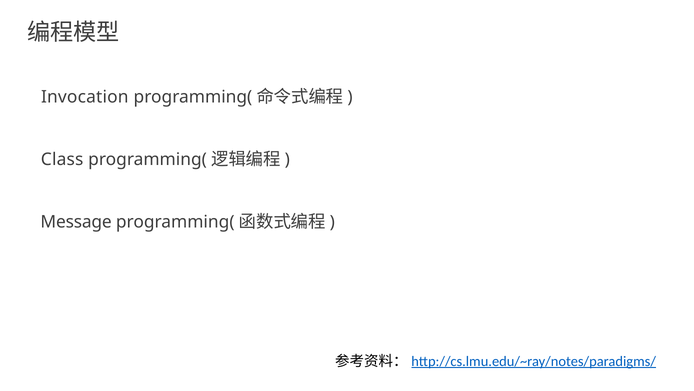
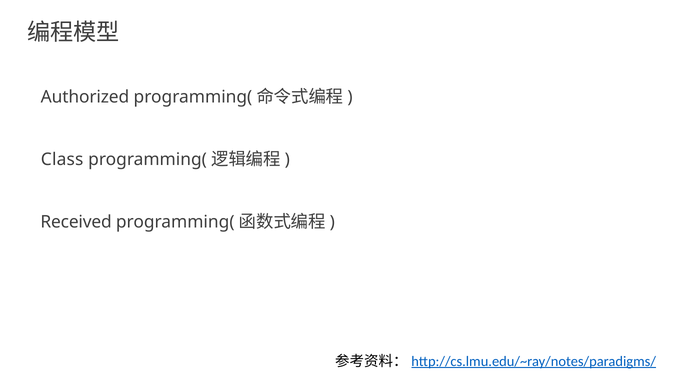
Invocation: Invocation -> Authorized (85, 97)
Message: Message -> Received (76, 222)
